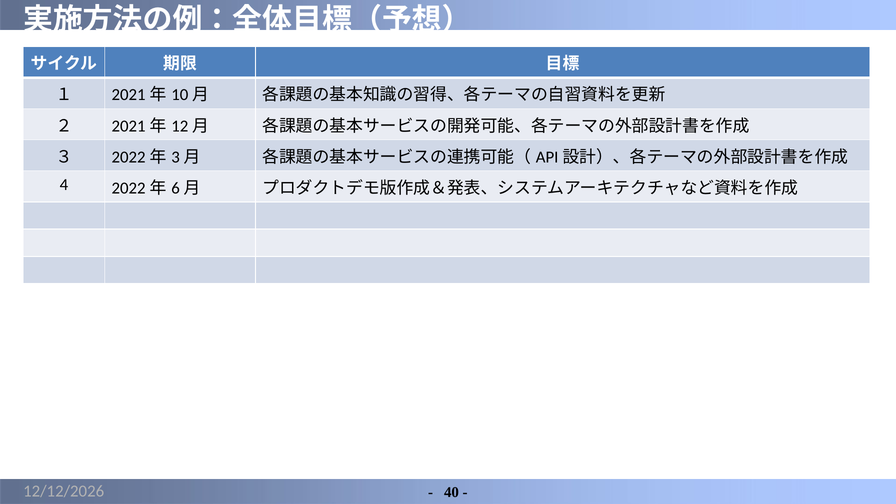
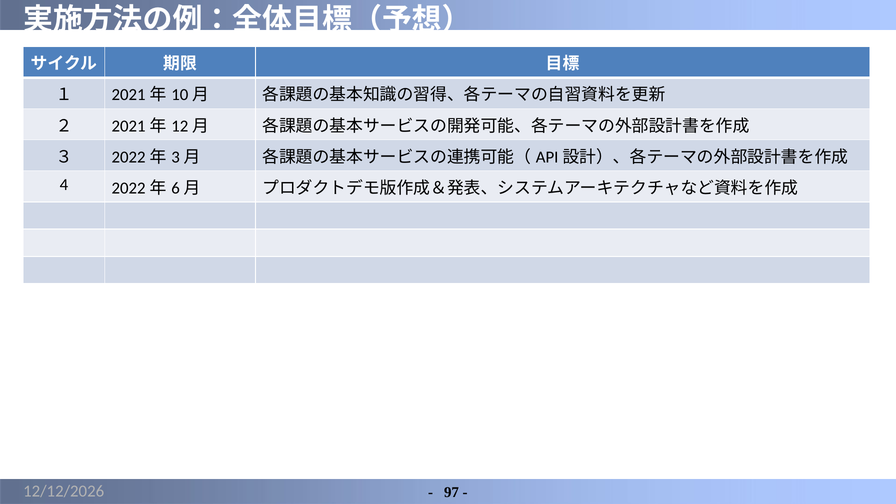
40: 40 -> 97 (451, 493)
